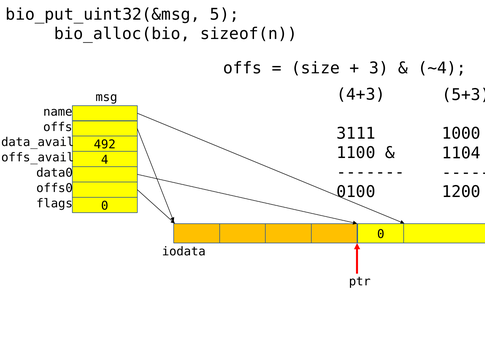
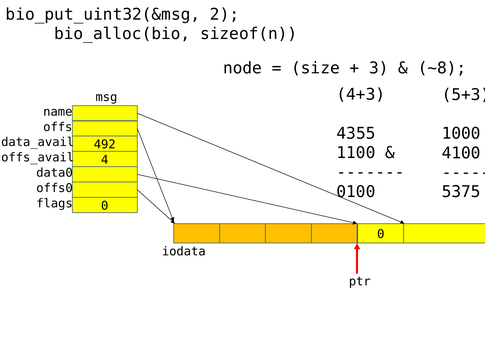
5: 5 -> 2 (225, 15)
offs: offs -> node (243, 68)
~4: ~4 -> ~8 (442, 68)
3111: 3111 -> 4355 (356, 133)
1104: 1104 -> 4100 (461, 153)
1200: 1200 -> 5375 (461, 192)
